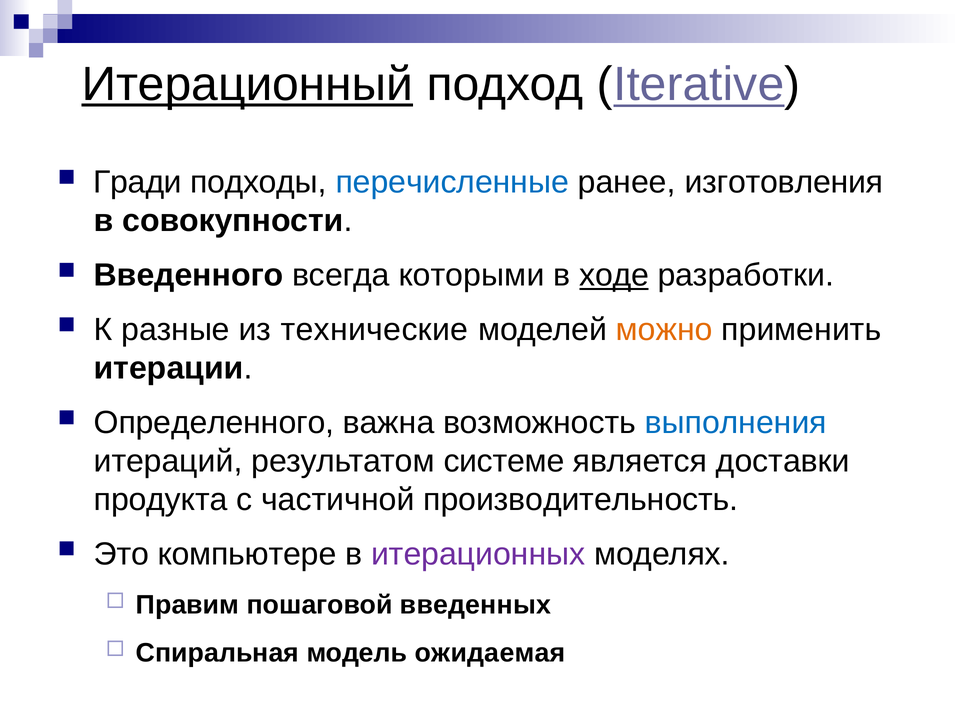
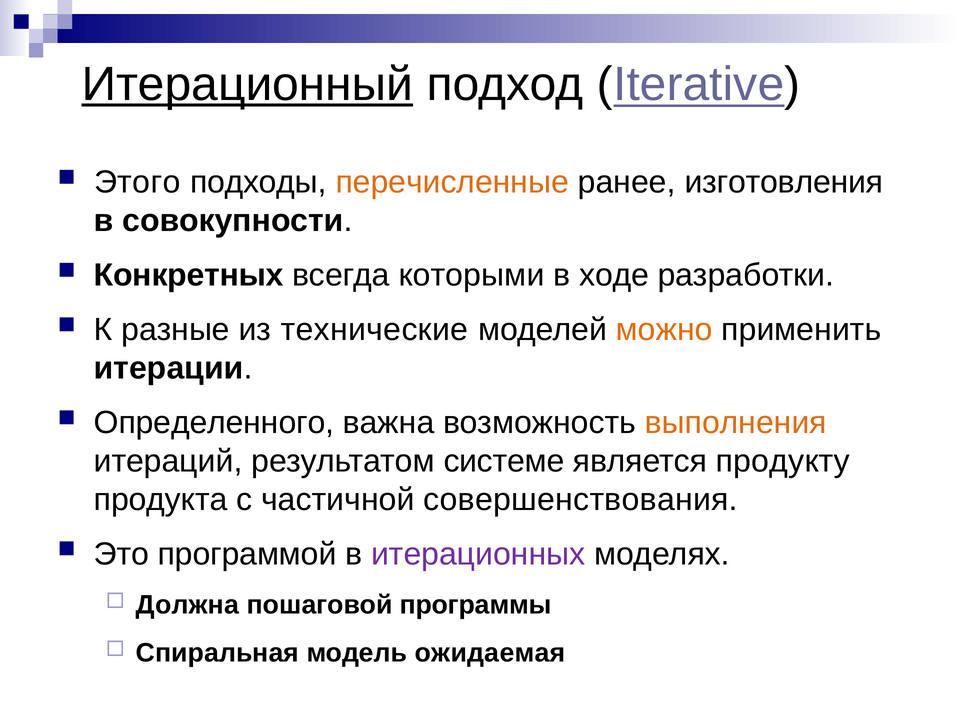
Гради: Гради -> Этого (137, 182)
перечисленные colour: blue -> orange (452, 182)
Введенного: Введенного -> Конкретных (189, 275)
ходе underline: present -> none (614, 275)
выполнения colour: blue -> orange (736, 423)
доставки: доставки -> продукту (783, 461)
производительность: производительность -> совершенствования (581, 500)
компьютере: компьютере -> программой (247, 554)
Правим: Правим -> Должна (188, 605)
введенных: введенных -> программы (476, 605)
